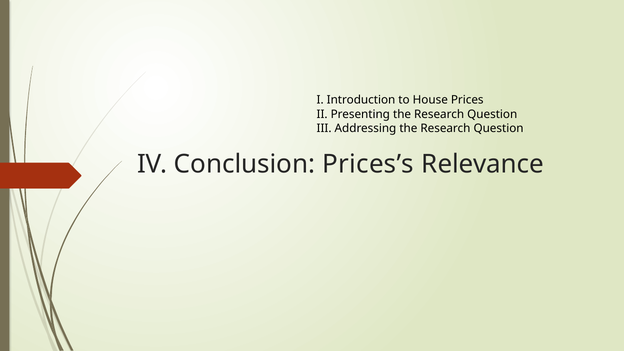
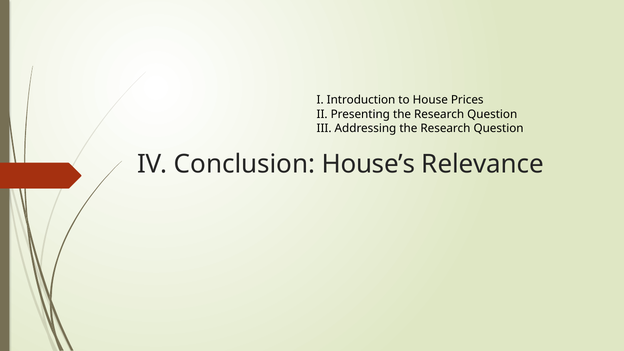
Prices’s: Prices’s -> House’s (368, 164)
